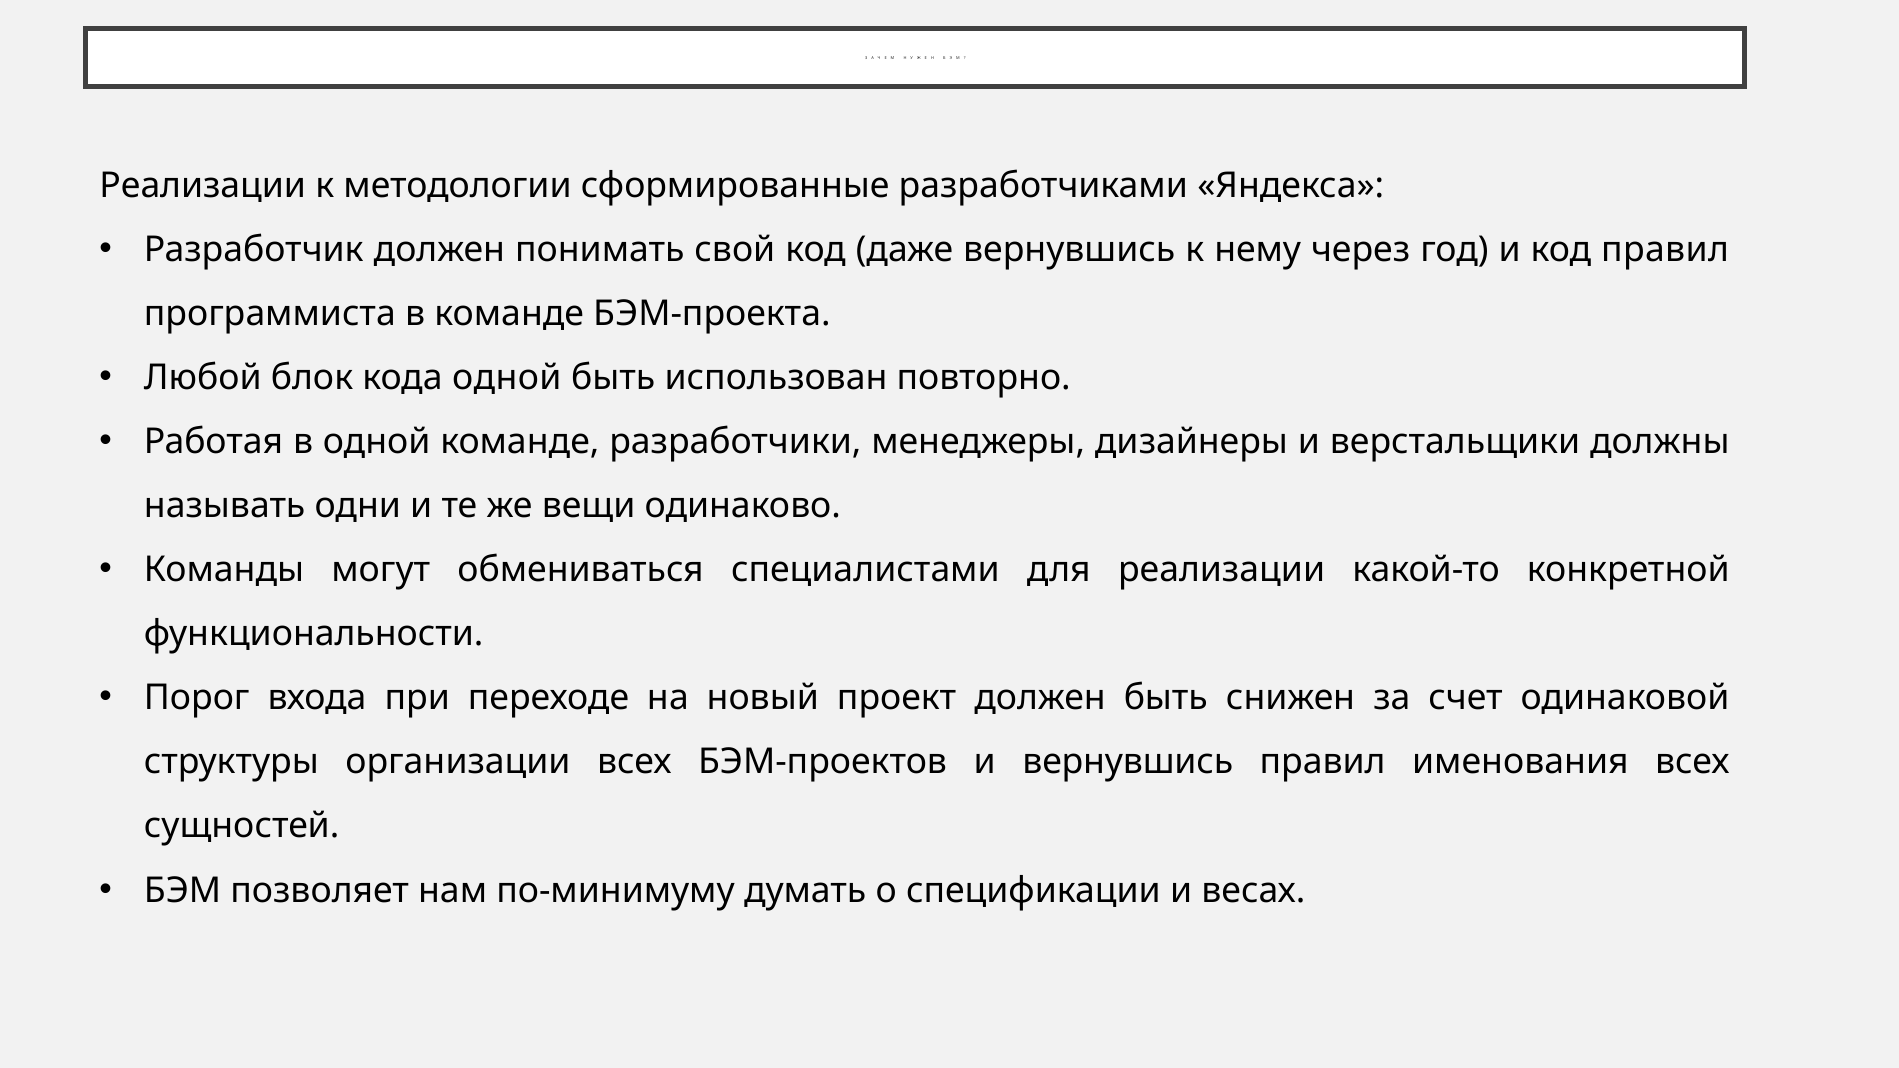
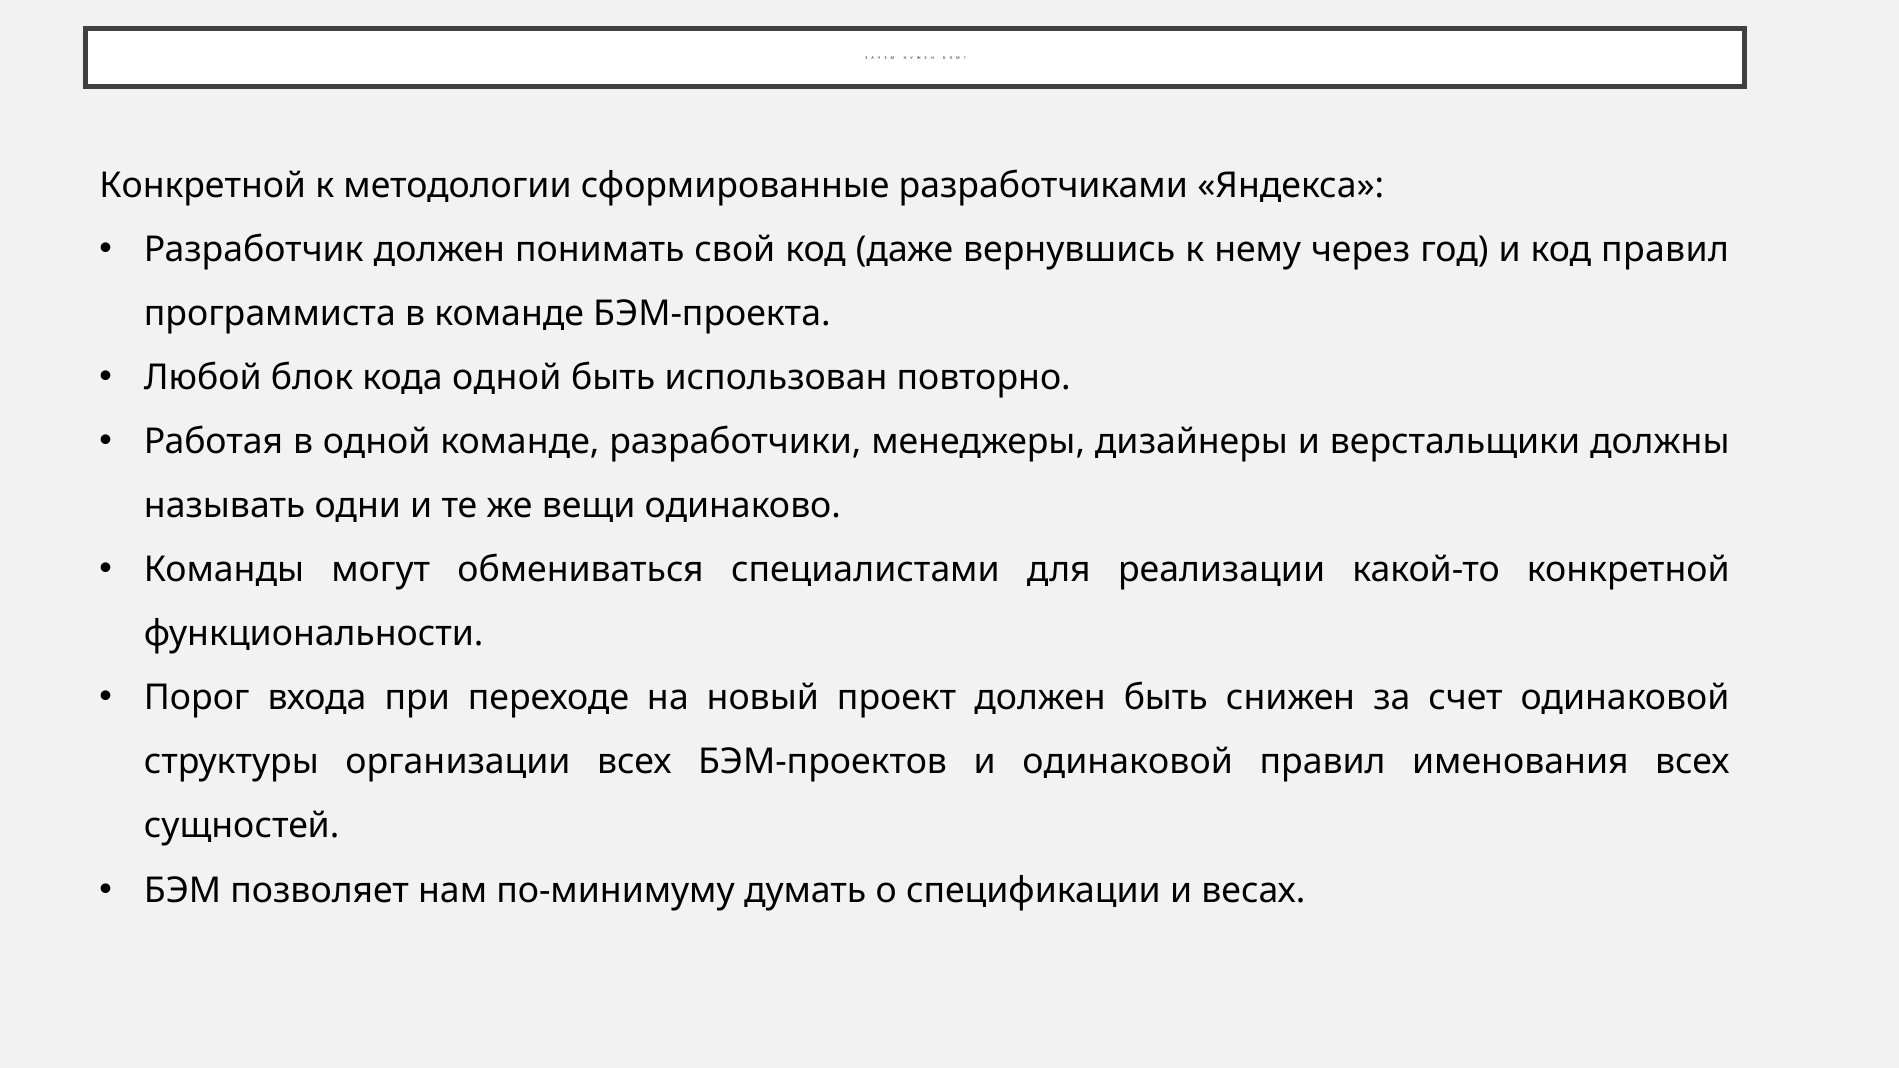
Реализации: Реализации -> Конкретной (203, 185)
и вернувшись: вернувшись -> одинаковой (1128, 762)
